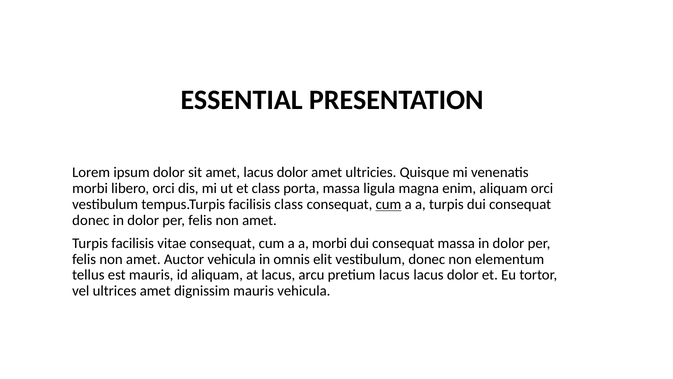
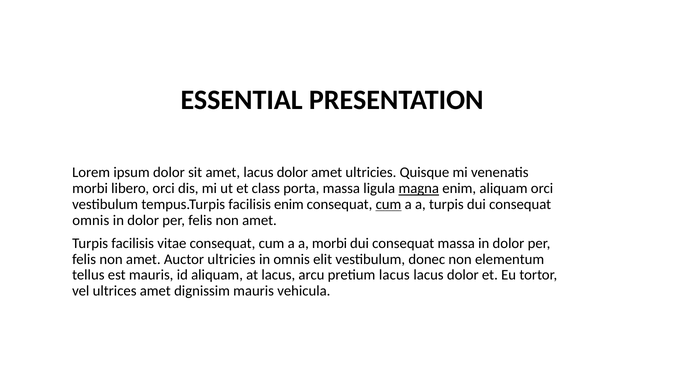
magna underline: none -> present (419, 188)
facilisis class: class -> enim (289, 204)
donec: donec -> omnis (91, 220)
Auctor vehicula: vehicula -> ultricies (231, 259)
